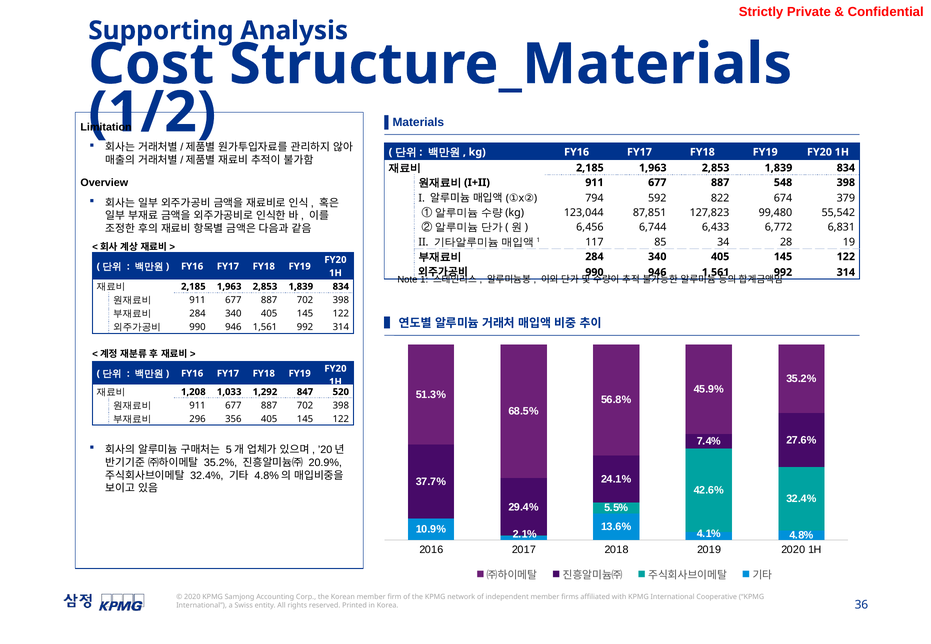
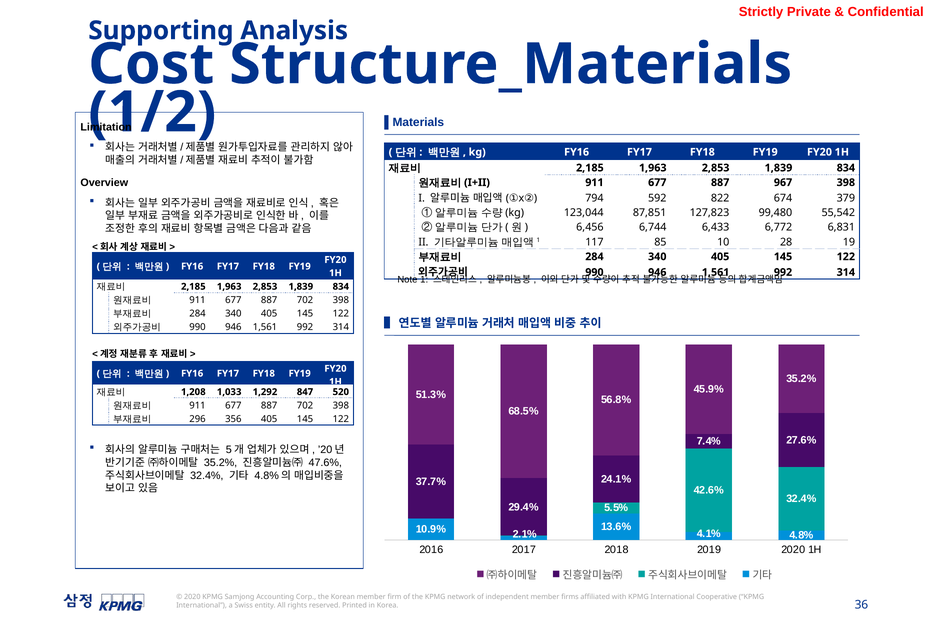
548: 548 -> 967 (783, 183)
34: 34 -> 10 (723, 242)
20.9%: 20.9% -> 47.6% (325, 463)
